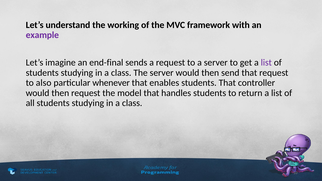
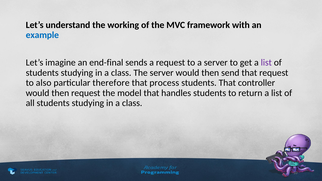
example colour: purple -> blue (42, 35)
whenever: whenever -> therefore (111, 83)
enables: enables -> process (164, 83)
